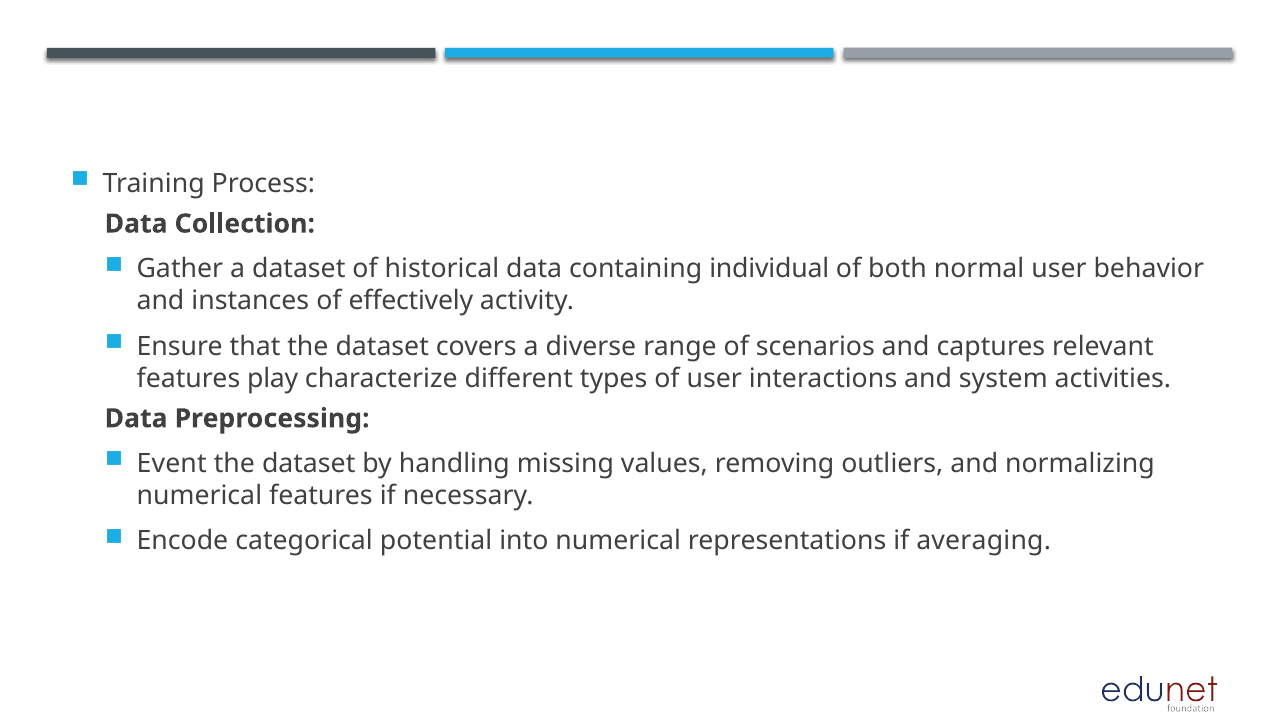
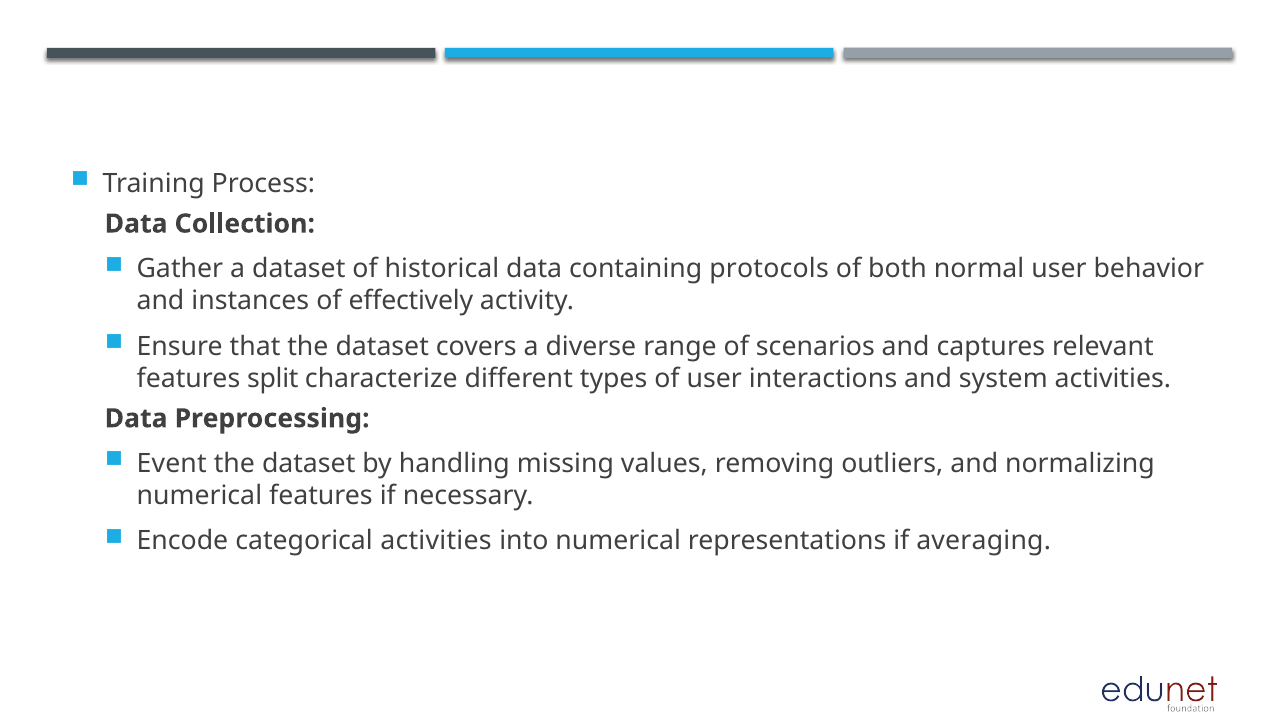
individual: individual -> protocols (769, 269)
play: play -> split (273, 378)
categorical potential: potential -> activities (436, 541)
